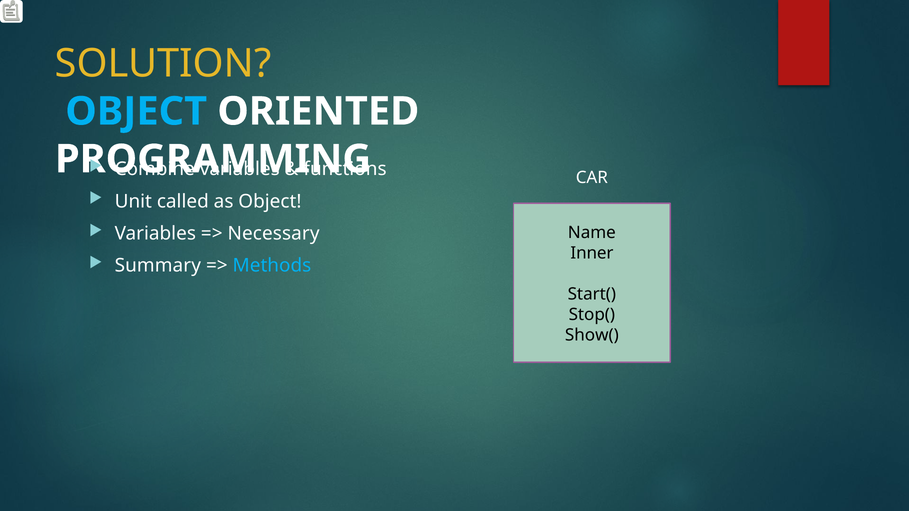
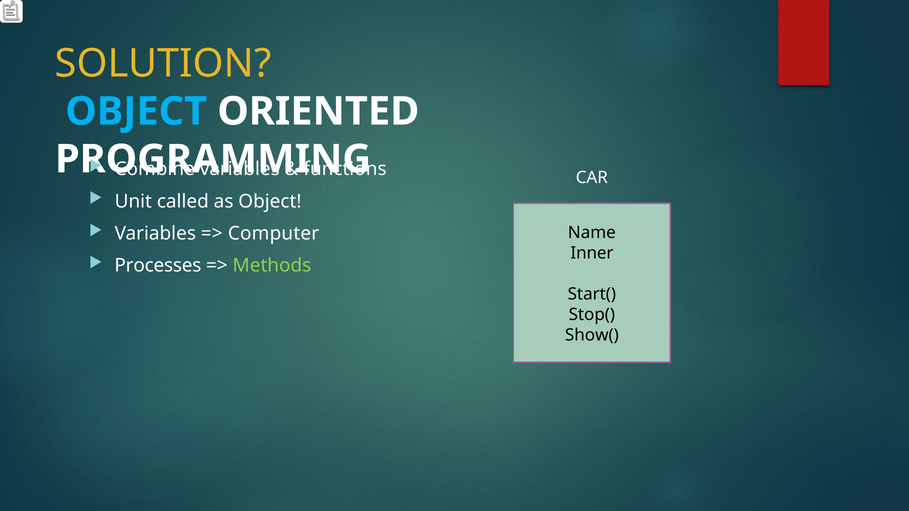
Necessary: Necessary -> Computer (274, 234)
Summary: Summary -> Processes (158, 266)
Methods colour: light blue -> light green (272, 266)
